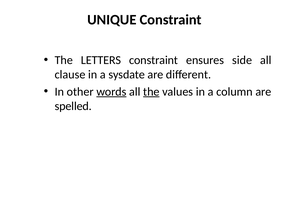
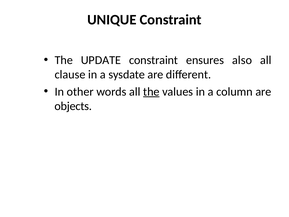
LETTERS: LETTERS -> UPDATE (101, 60)
side: side -> also (242, 60)
words underline: present -> none (111, 92)
spelled: spelled -> objects (73, 106)
